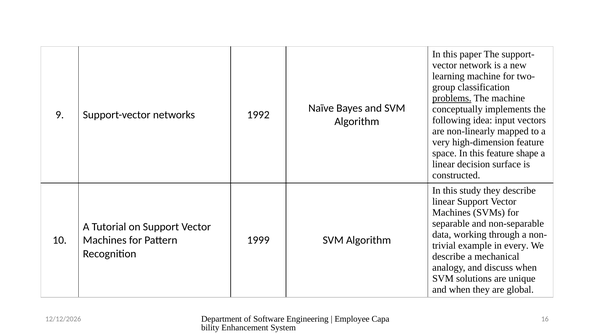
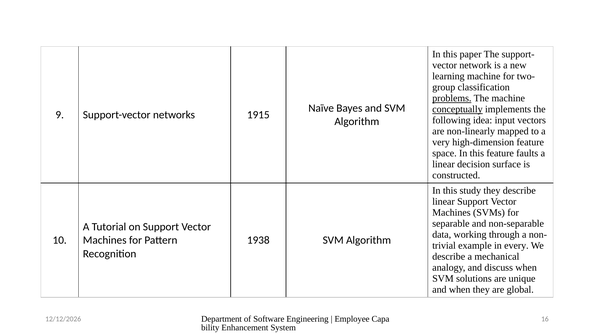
conceptually underline: none -> present (457, 109)
1992: 1992 -> 1915 (258, 115)
shape: shape -> faults (527, 153)
1999: 1999 -> 1938 (258, 240)
